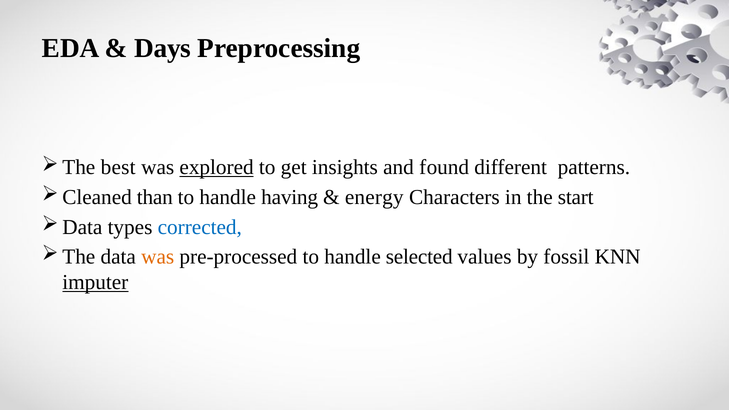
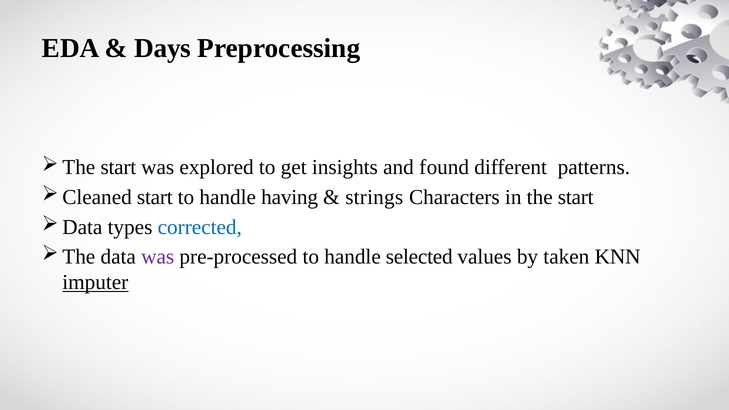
best: best -> start (118, 167)
explored underline: present -> none (217, 167)
than: than -> start (155, 197)
energy: energy -> strings (374, 197)
was colour: orange -> purple (158, 257)
fossil: fossil -> taken (566, 257)
